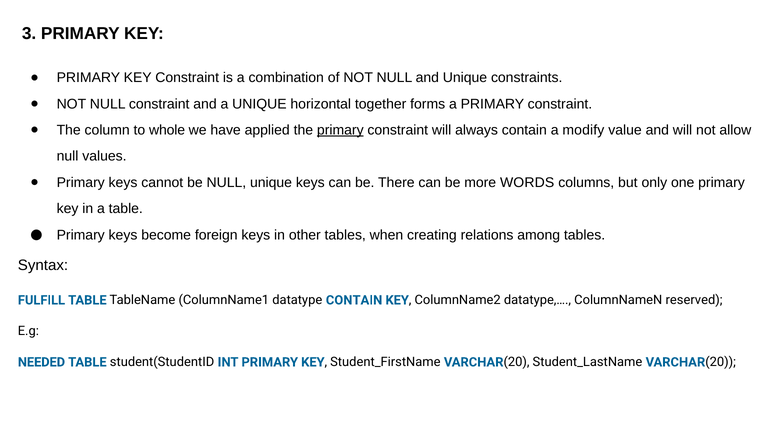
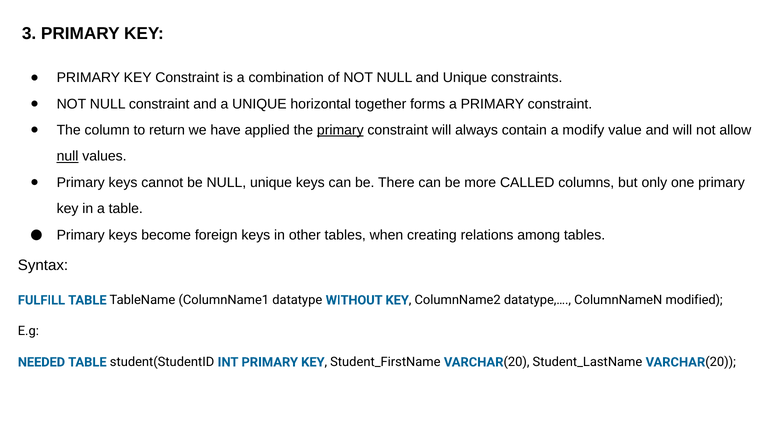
whole: whole -> return (167, 130)
null underline: none -> present (68, 157)
WORDS: WORDS -> CALLED (527, 183)
datatype CONTAIN: CONTAIN -> WITHOUT (354, 301)
reserved: reserved -> modified (694, 301)
